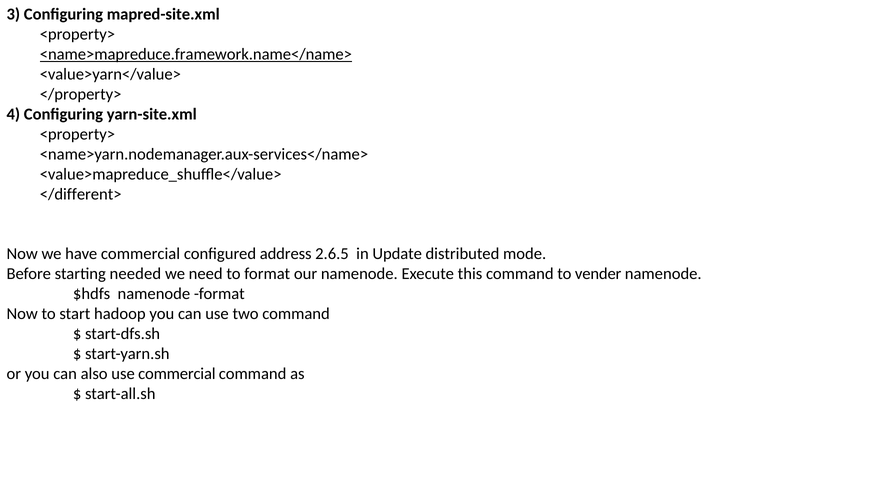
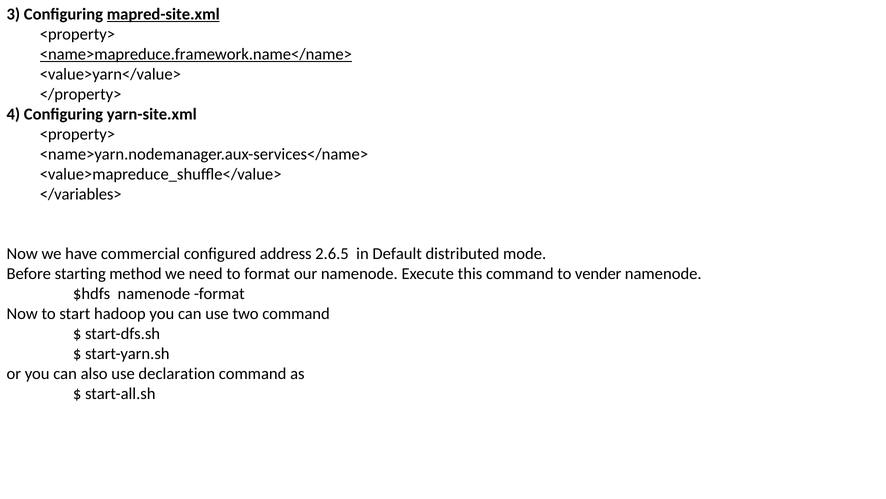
mapred-site.xml underline: none -> present (163, 14)
</different>: </different> -> </variables> (81, 194)
Update: Update -> Default (397, 254)
needed: needed -> method (135, 274)
use commercial: commercial -> declaration (177, 373)
